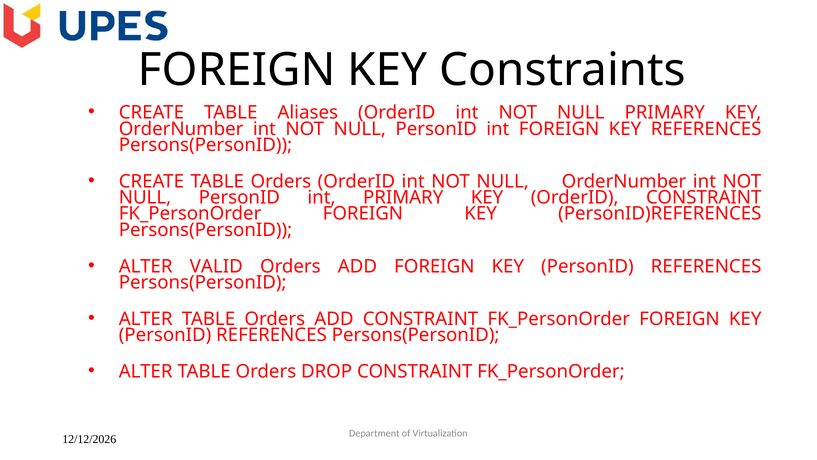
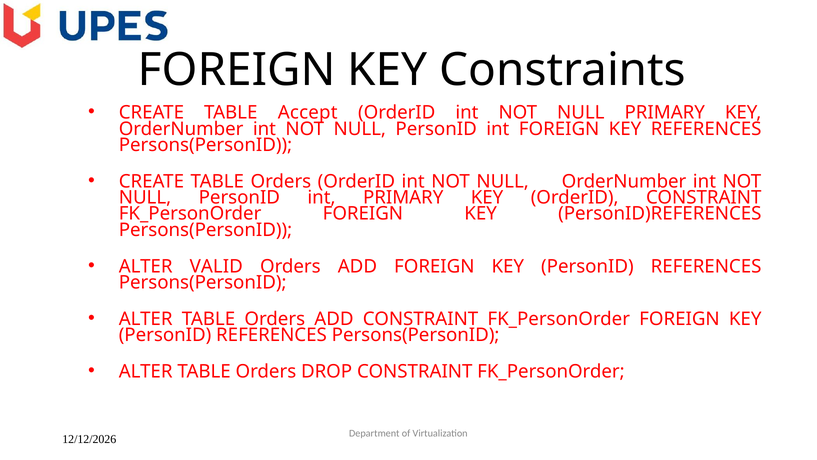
Aliases: Aliases -> Accept (308, 113)
